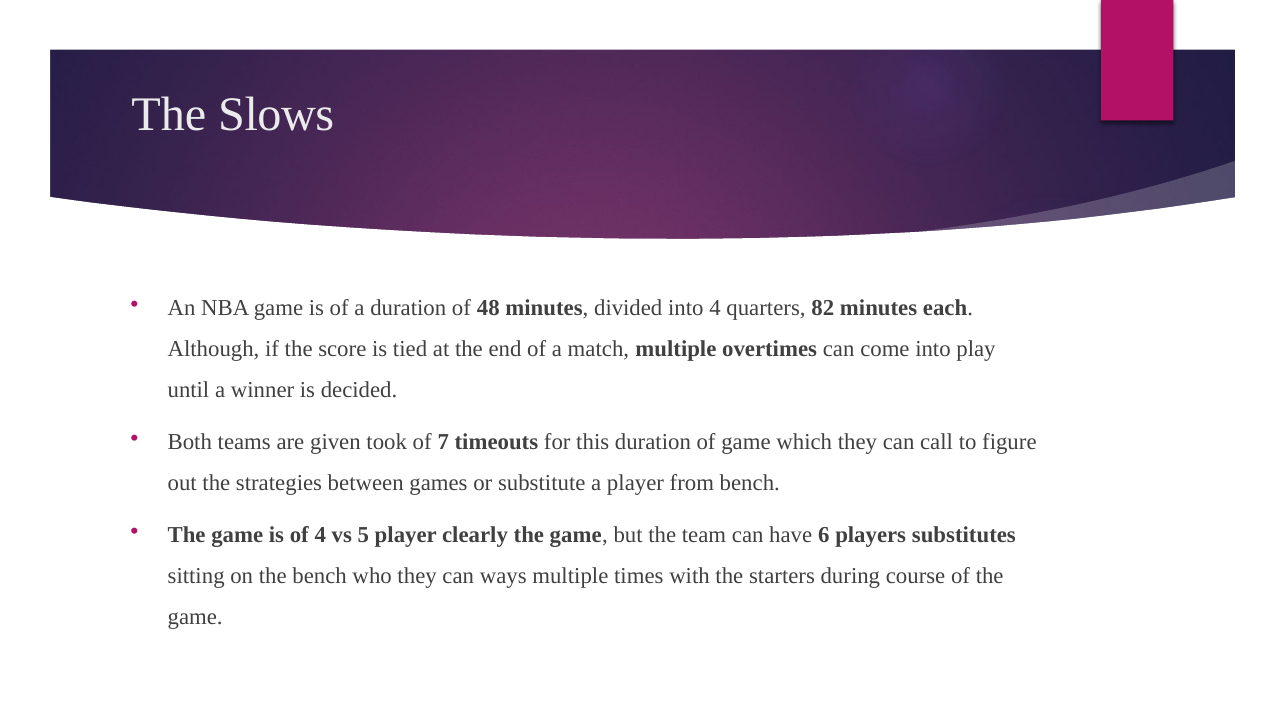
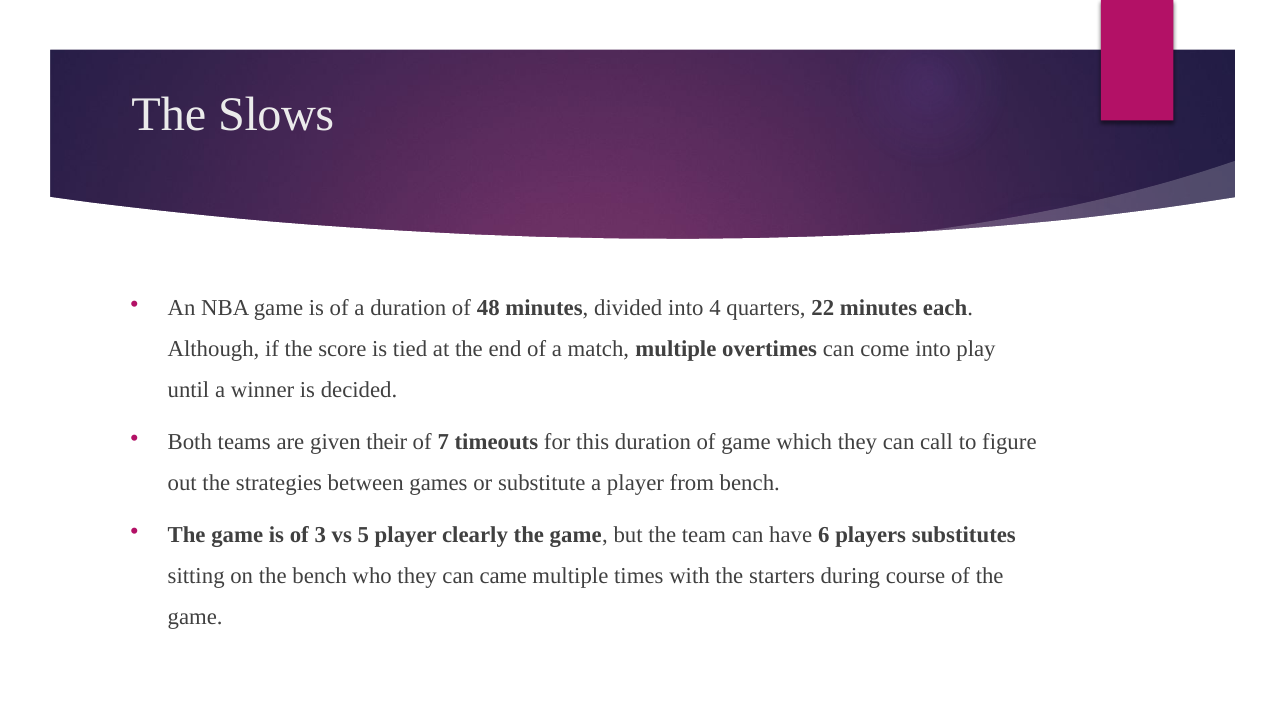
82: 82 -> 22 (823, 308)
took: took -> their (387, 442)
of 4: 4 -> 3 (320, 535)
ways: ways -> came (503, 576)
